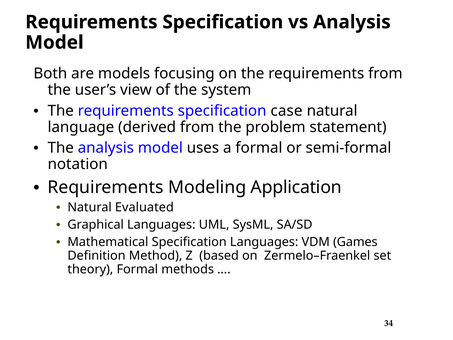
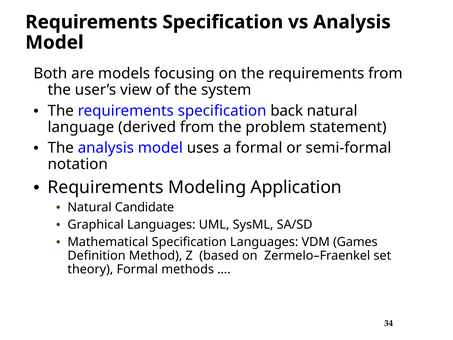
case: case -> back (287, 111)
Evaluated: Evaluated -> Candidate (144, 207)
